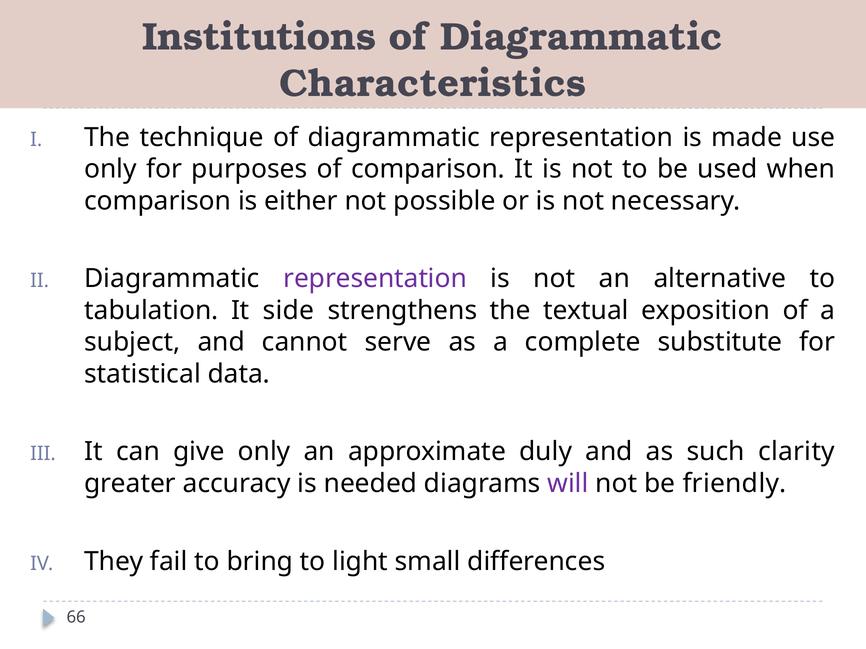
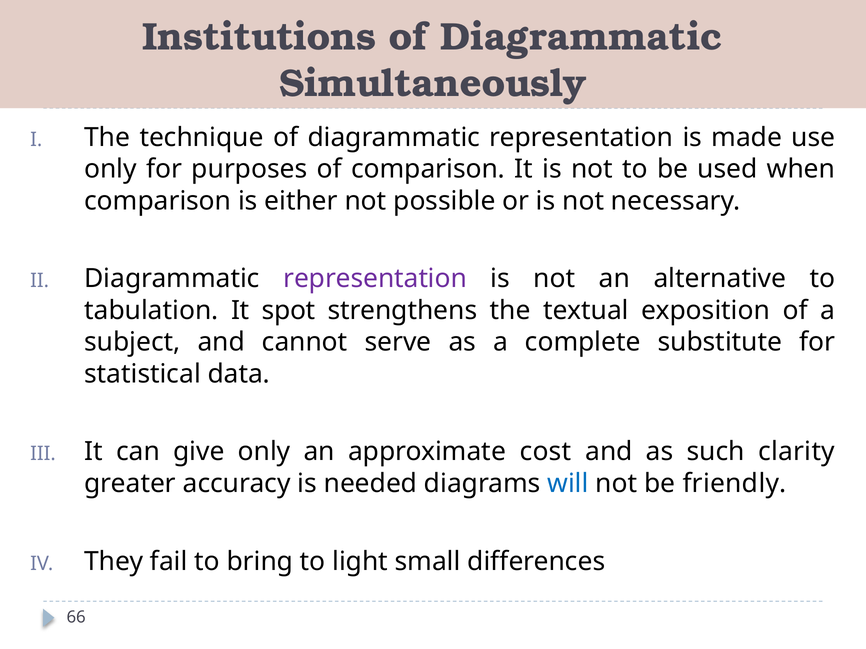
Characteristics: Characteristics -> Simultaneously (433, 84)
side: side -> spot (289, 311)
duly: duly -> cost (545, 452)
will colour: purple -> blue (568, 484)
